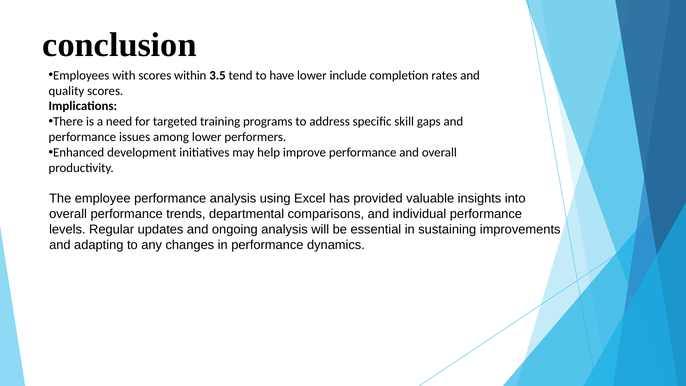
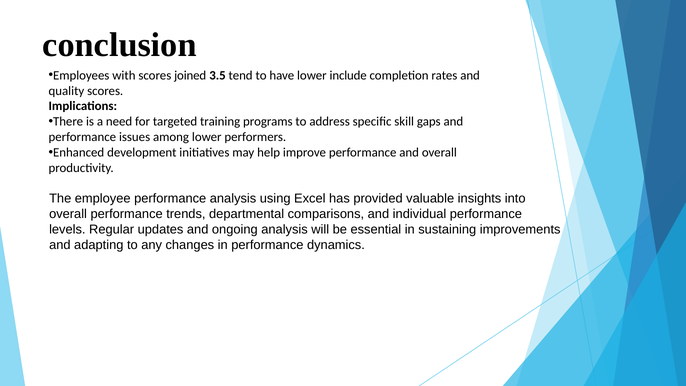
within: within -> joined (190, 75)
